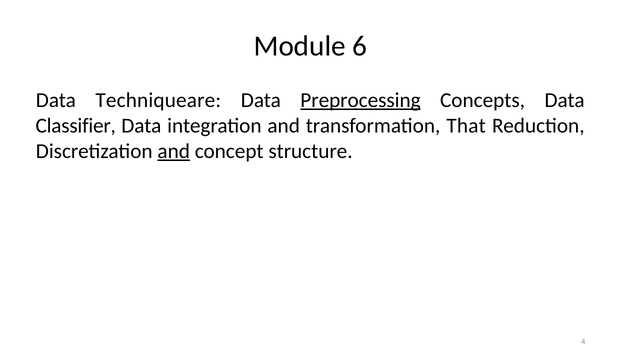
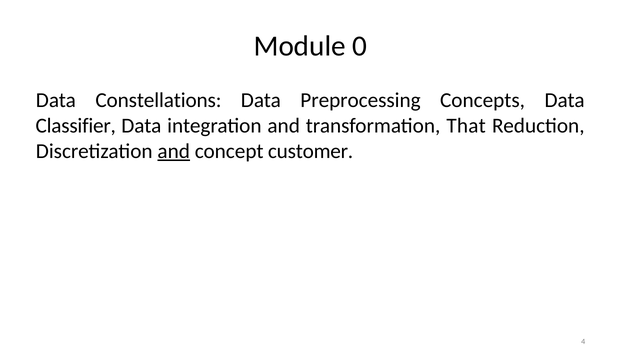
6: 6 -> 0 (360, 46)
Techniqueare: Techniqueare -> Constellations (158, 100)
Preprocessing underline: present -> none (360, 100)
structure: structure -> customer (311, 151)
